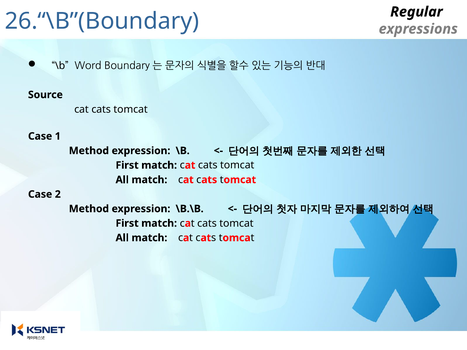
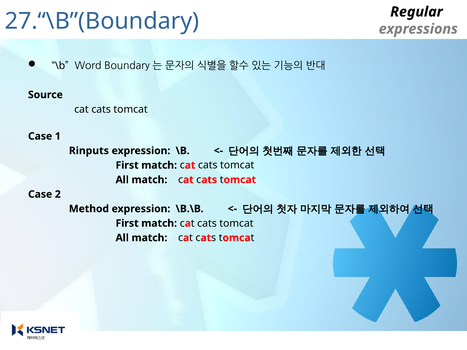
26.“\B”(Boundary: 26.“\B”(Boundary -> 27.“\B”(Boundary (102, 21)
Method: Method -> Rinputs (89, 151)
